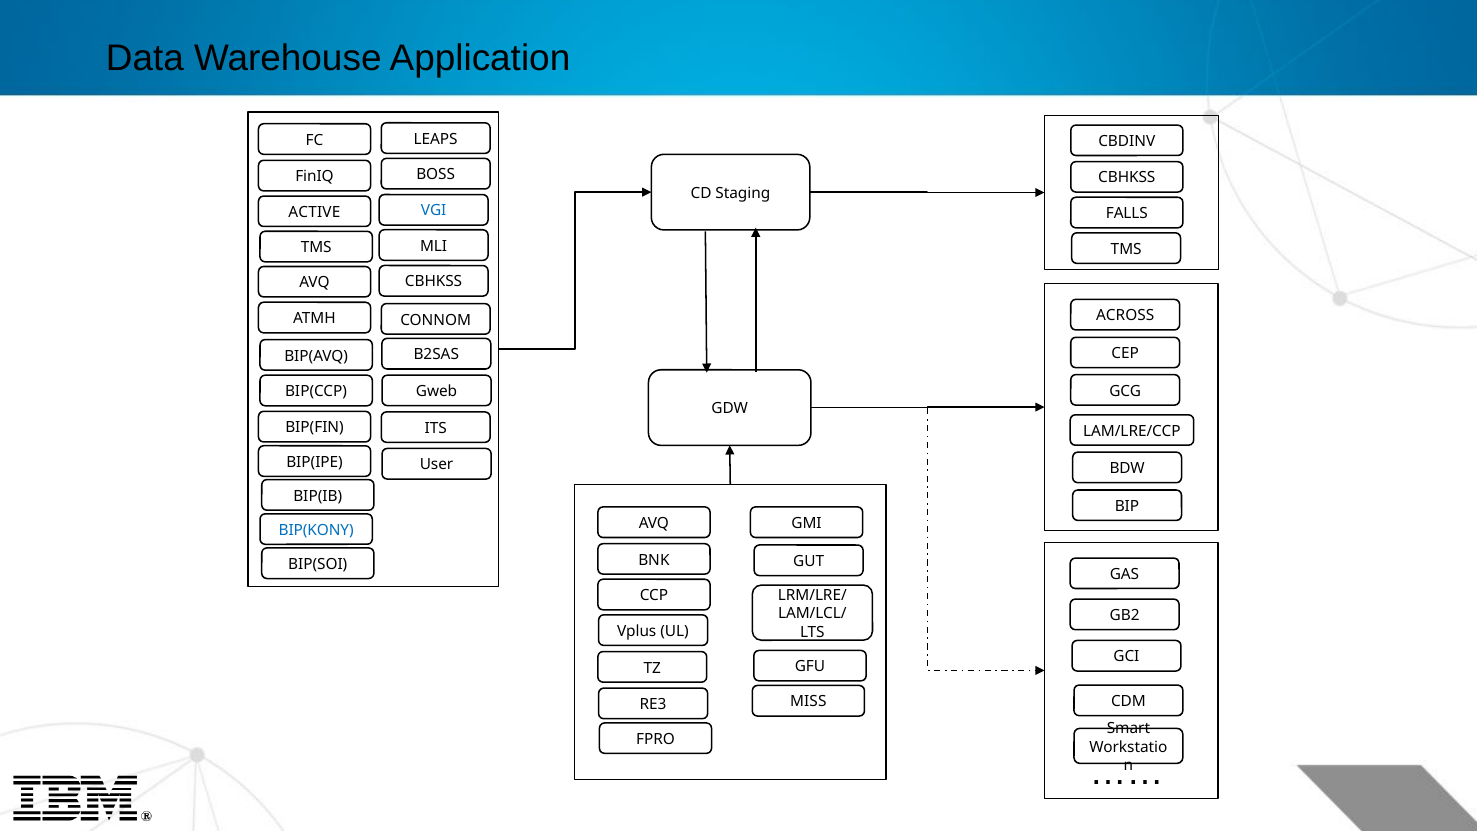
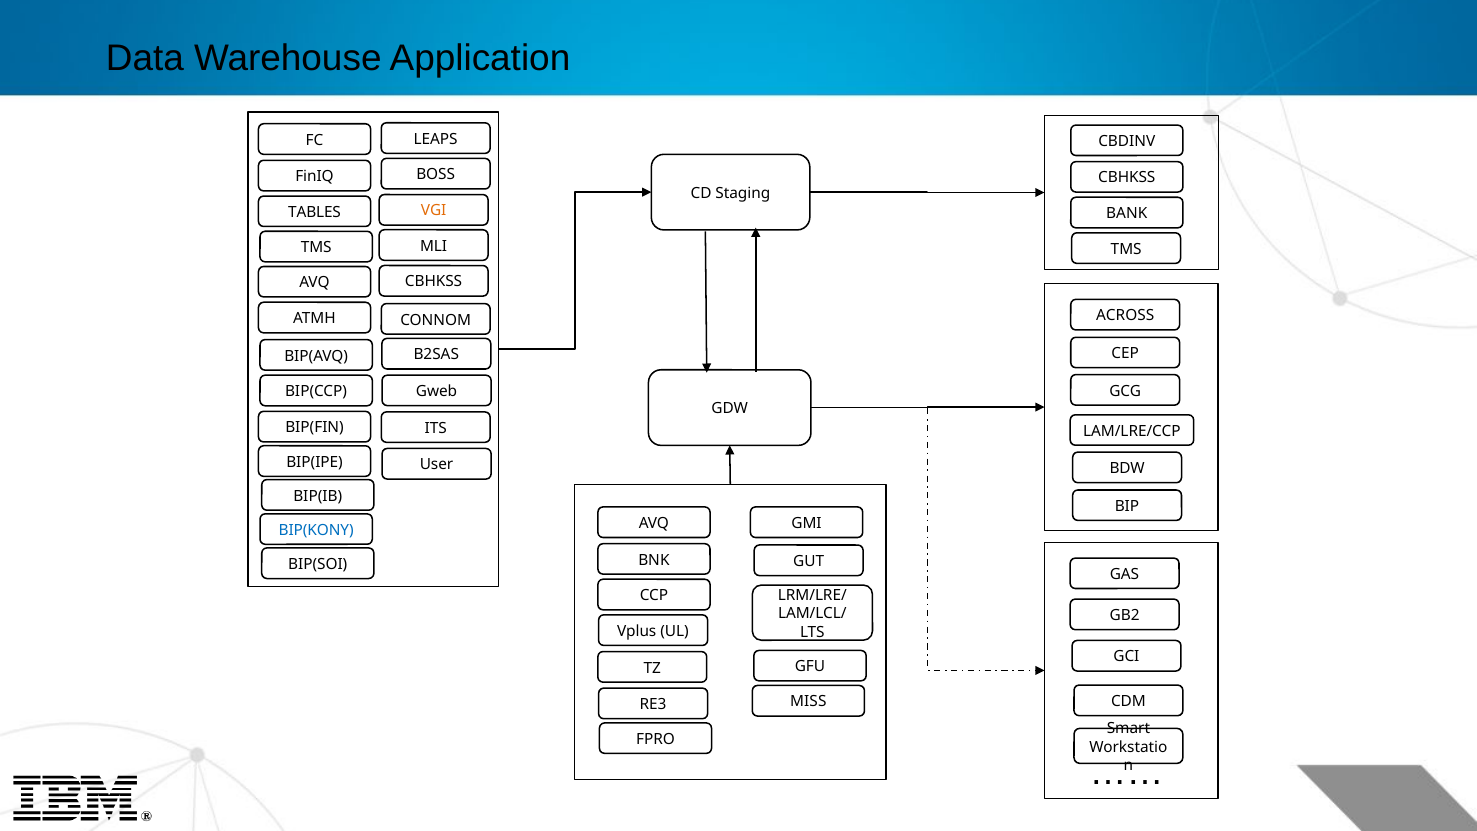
VGI colour: blue -> orange (434, 211)
ACTIVE: ACTIVE -> TABLES (315, 212)
FALLS: FALLS -> BANK (1127, 214)
